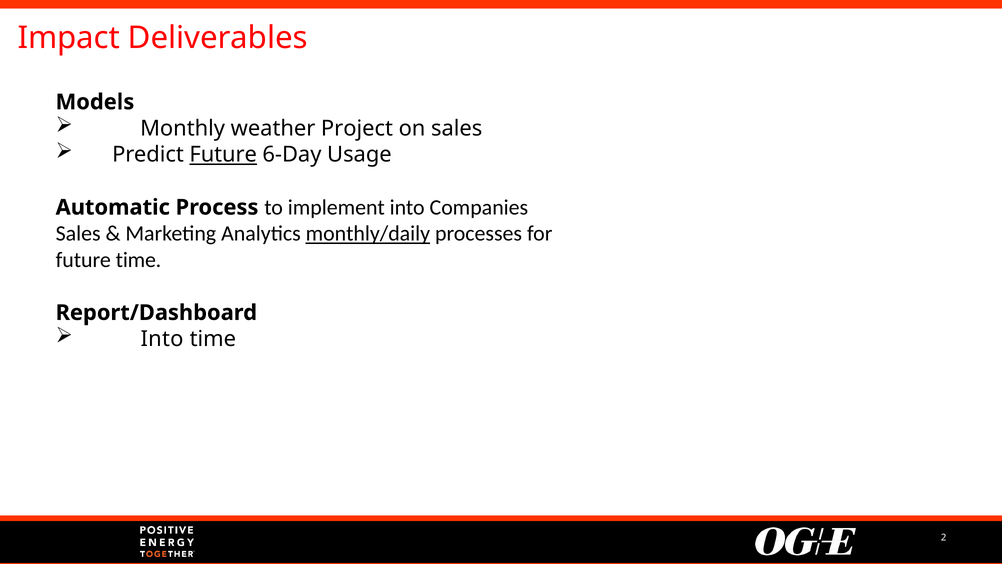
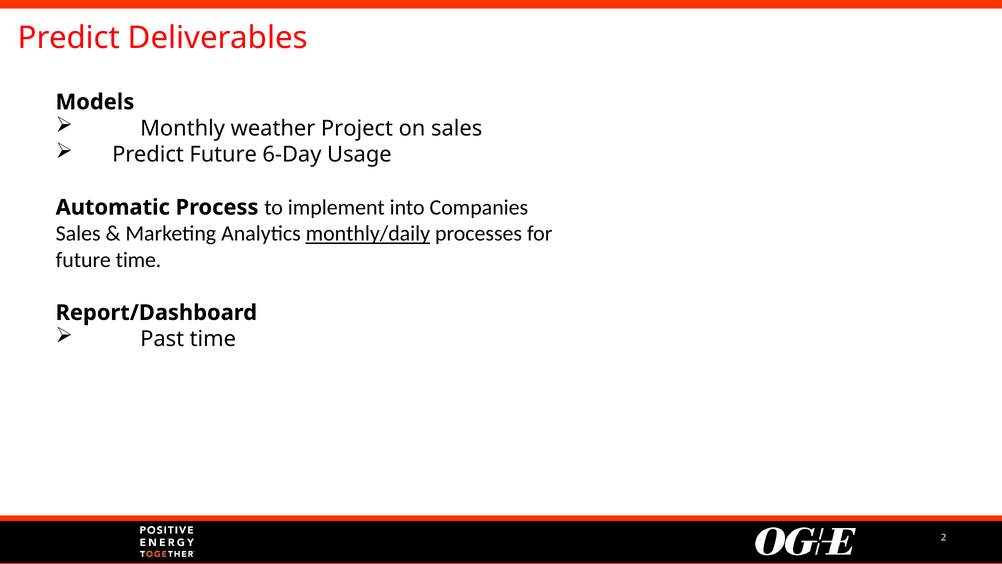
Impact: Impact -> Predict (69, 38)
Future underline: present -> none (223, 155)
Into: Into -> Past (162, 339)
